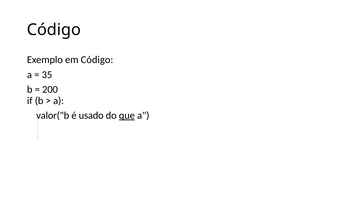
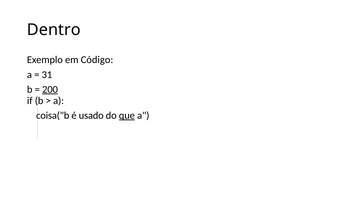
Código: Código -> Dentro (54, 30)
35: 35 -> 31 (47, 75)
200 underline: none -> present (50, 90)
valor("b: valor("b -> coisa("b (53, 116)
